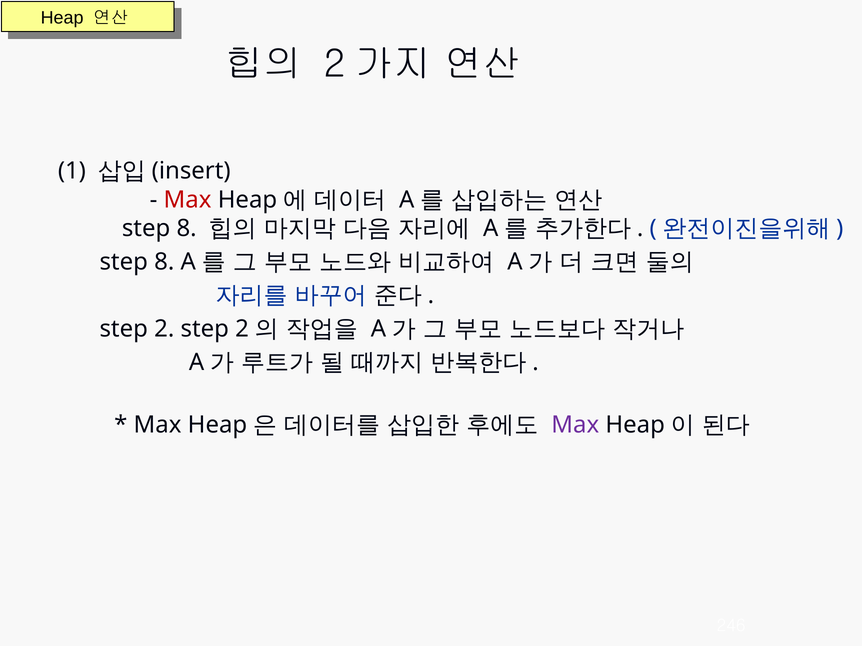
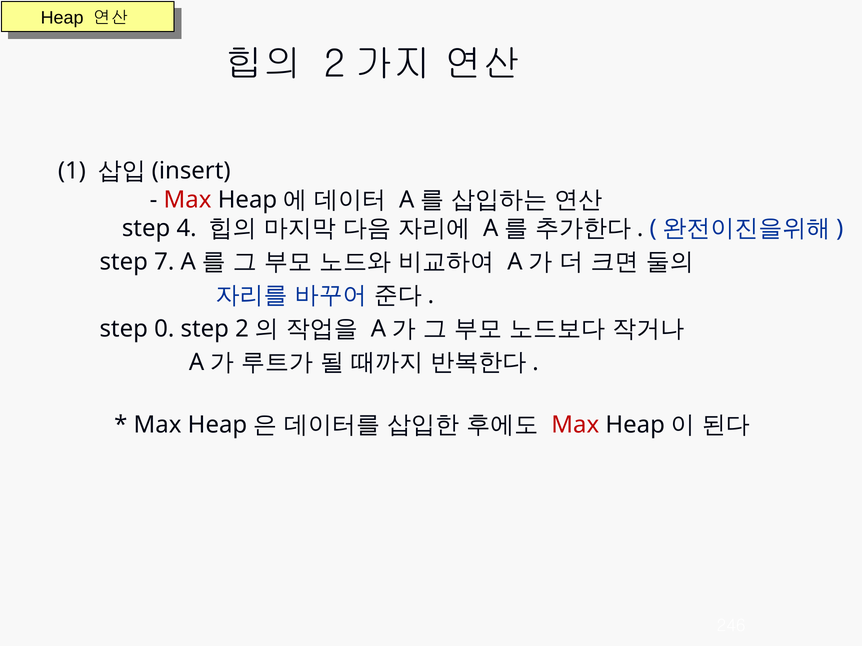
8: 8 -> 4 (187, 229)
8: 8 -> 7 (164, 262)
2: 2 -> 0 (164, 329)
Max colour: purple -> red (575, 425)
